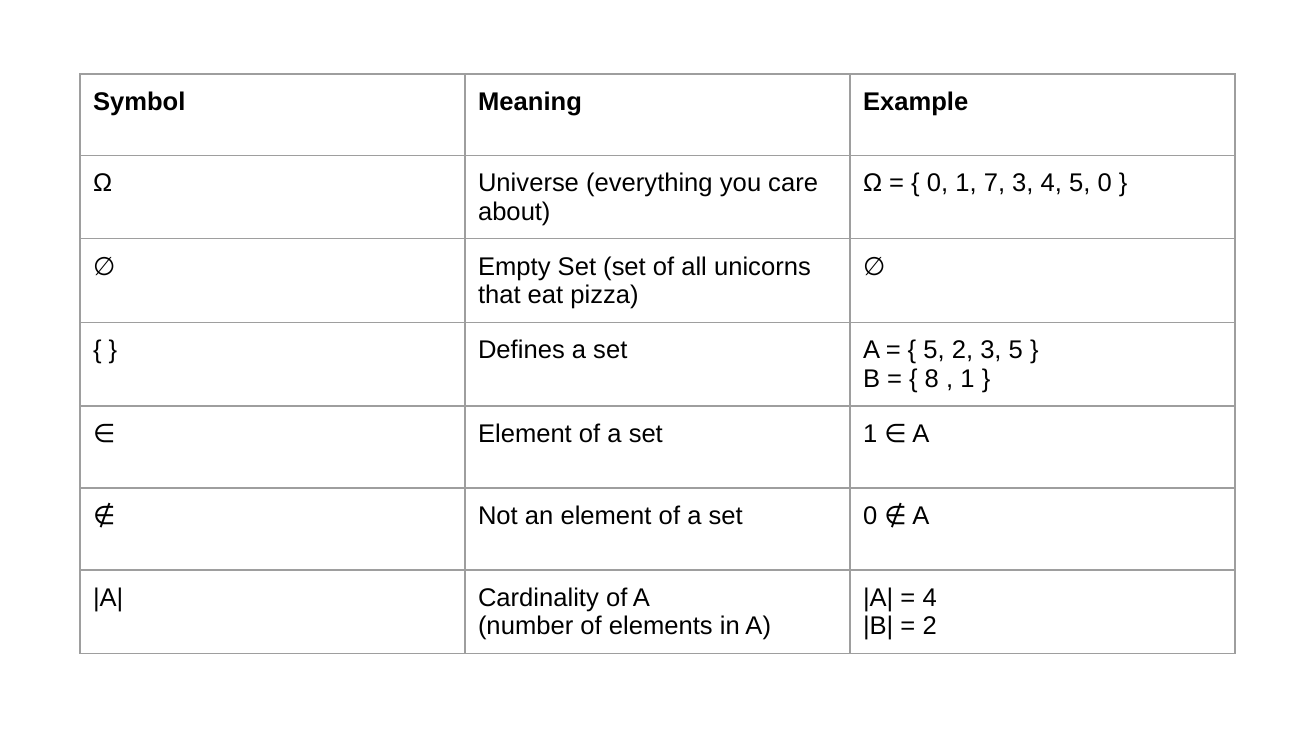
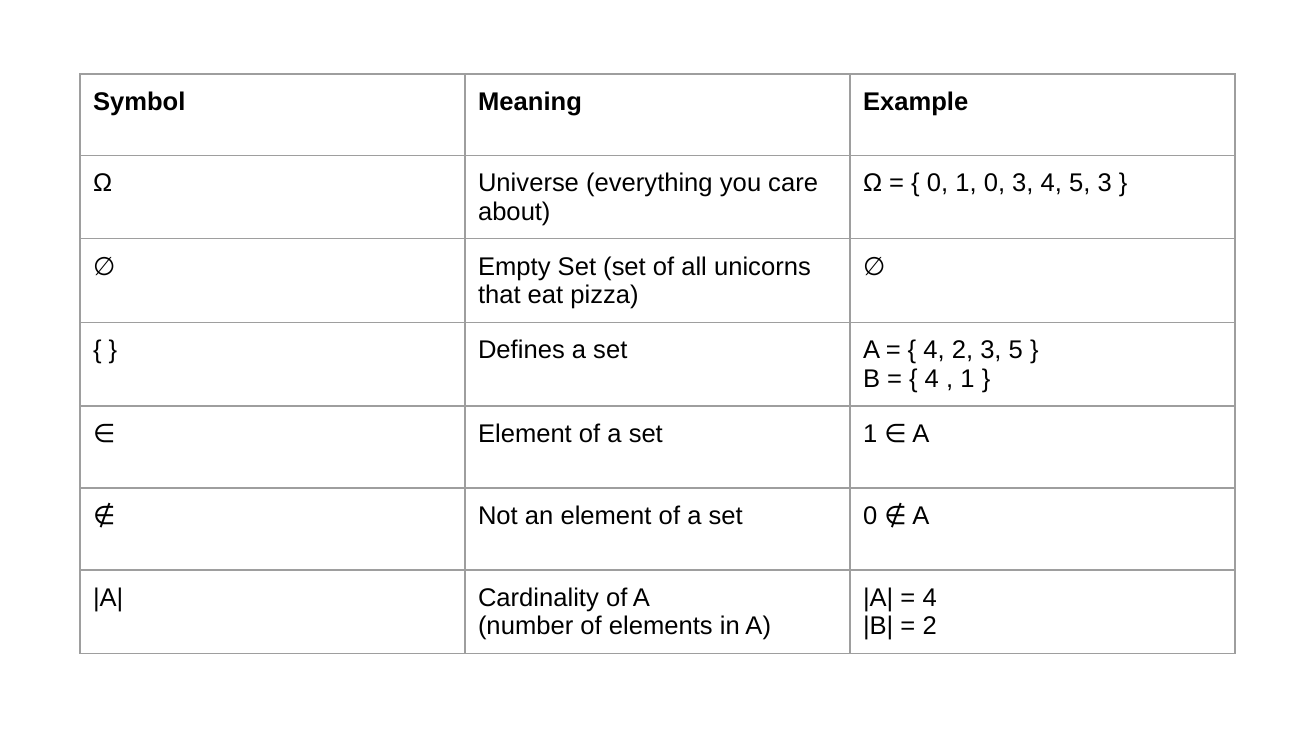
1 7: 7 -> 0 (994, 183)
5 0: 0 -> 3 (1105, 183)
5: 5 -> 4 (934, 351)
8: 8 -> 4 (932, 379)
